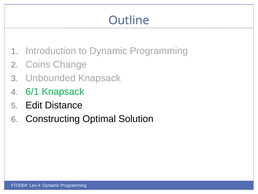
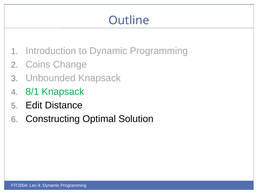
6/1: 6/1 -> 8/1 (32, 92)
